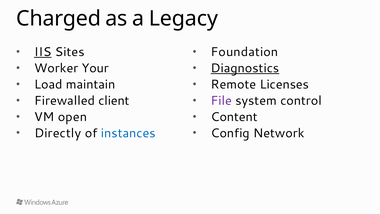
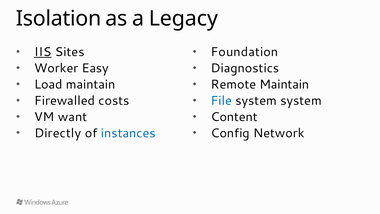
Charged: Charged -> Isolation (59, 19)
Your: Your -> Easy (95, 68)
Diagnostics underline: present -> none (245, 68)
Remote Licenses: Licenses -> Maintain (284, 84)
client: client -> costs (114, 101)
File colour: purple -> blue (221, 101)
system control: control -> system (301, 101)
open: open -> want (73, 117)
